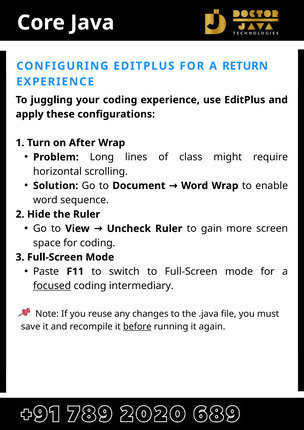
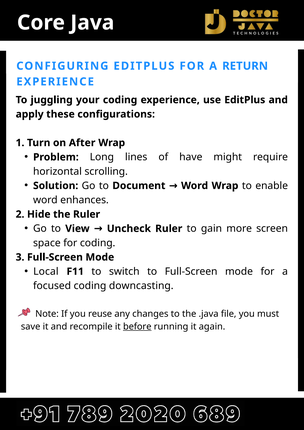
class: class -> have (191, 157)
sequence: sequence -> enhances (85, 200)
Paste: Paste -> Local (46, 272)
focused underline: present -> none (52, 286)
intermediary: intermediary -> downcasting (141, 286)
